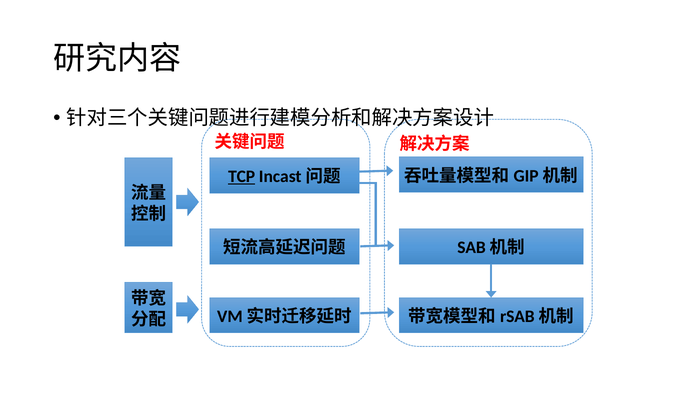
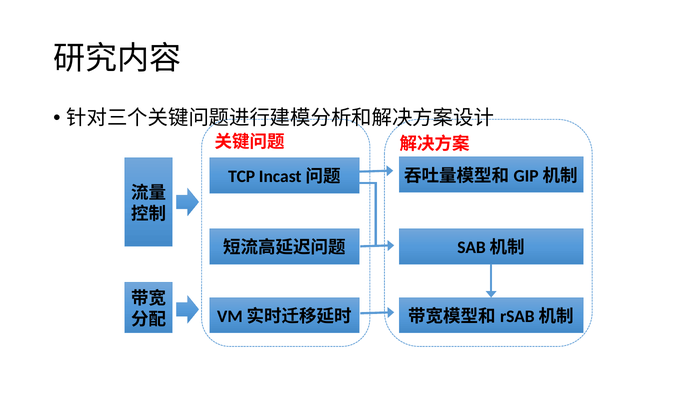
TCP underline: present -> none (242, 177)
